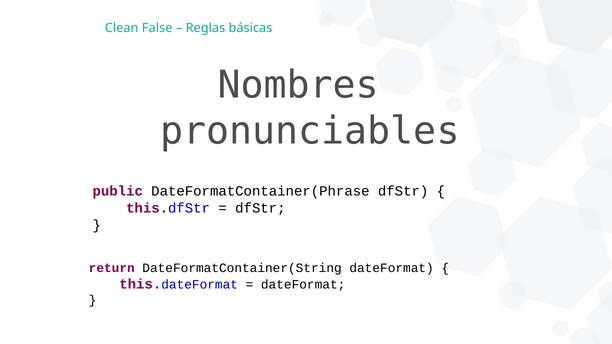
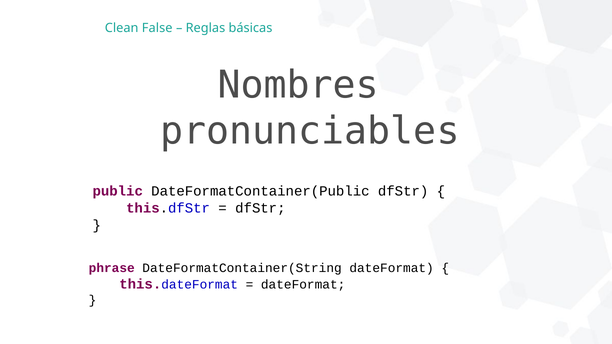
DateFormatContainer(Phrase: DateFormatContainer(Phrase -> DateFormatContainer(Public (260, 191)
return: return -> phrase (112, 268)
